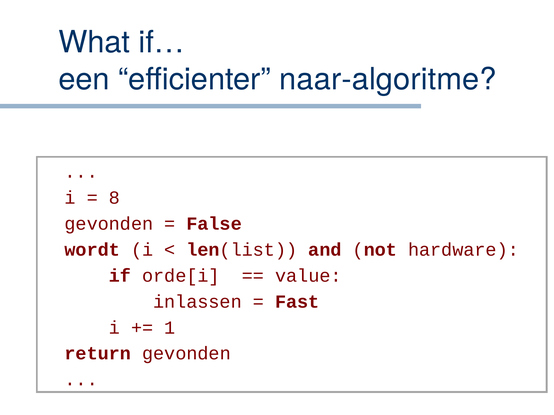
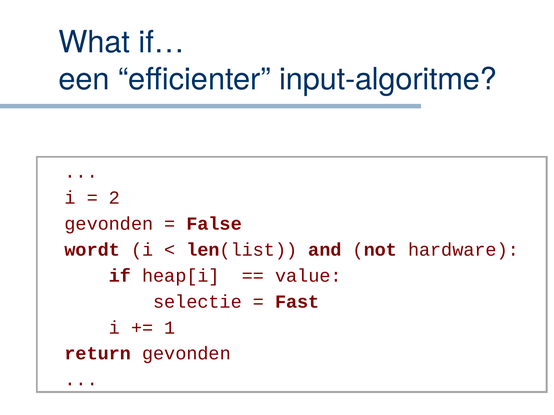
naar-algoritme: naar-algoritme -> input-algoritme (388, 79)
8: 8 -> 2 (114, 198)
orde[i: orde[i -> heap[i (181, 276)
inlassen: inlassen -> selectie (197, 302)
